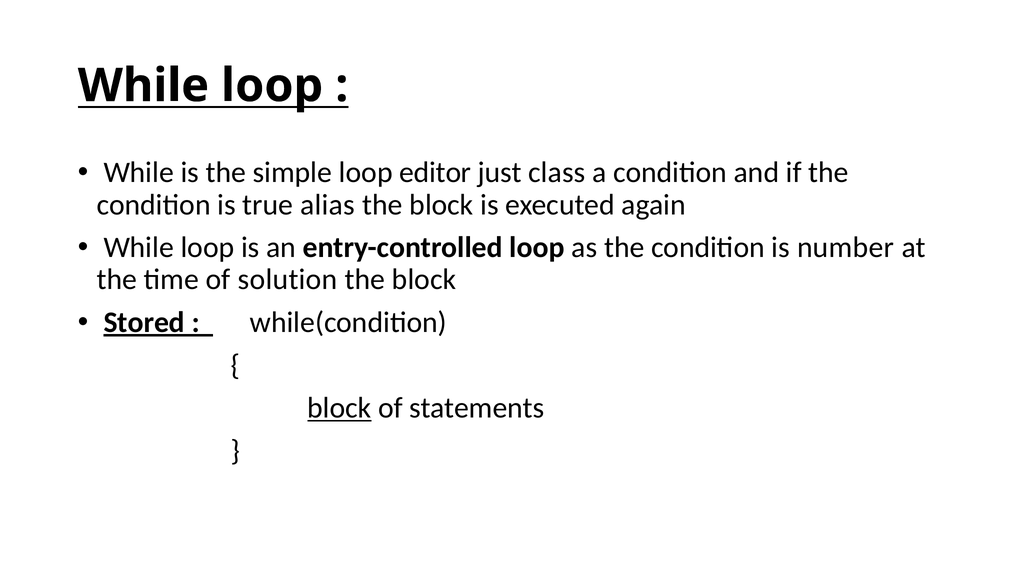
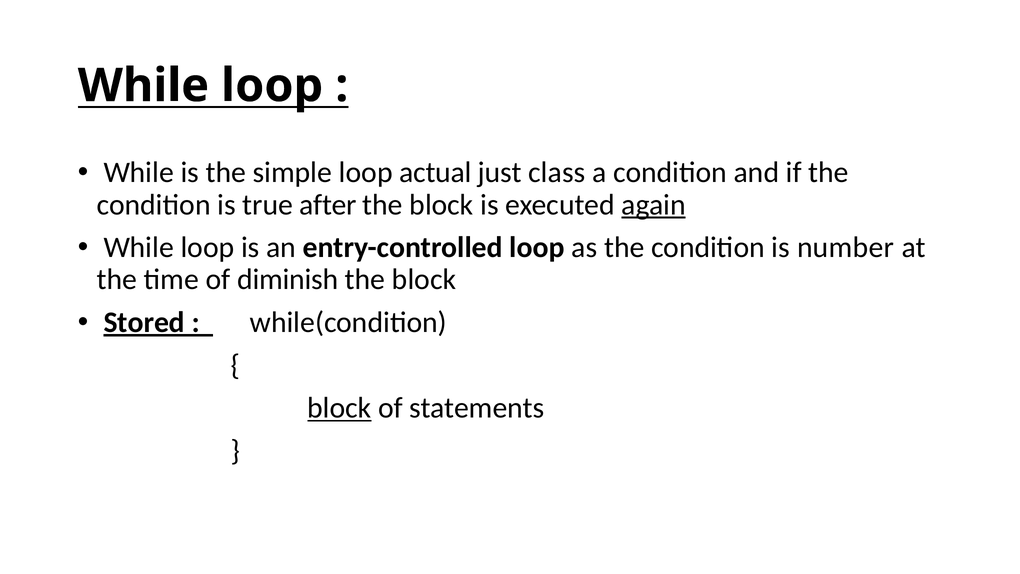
editor: editor -> actual (435, 172)
alias: alias -> after (328, 205)
again underline: none -> present (654, 205)
solution: solution -> diminish (288, 279)
